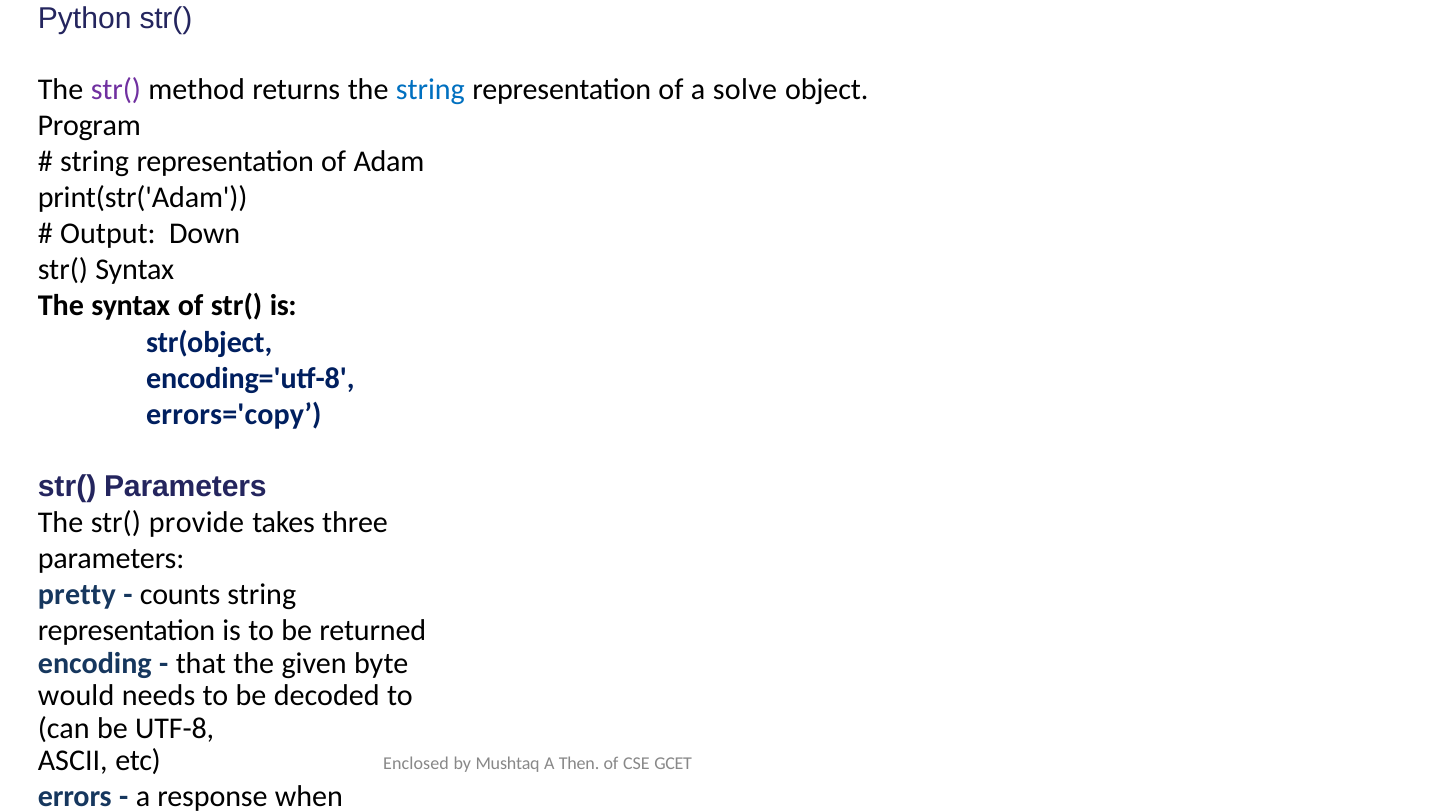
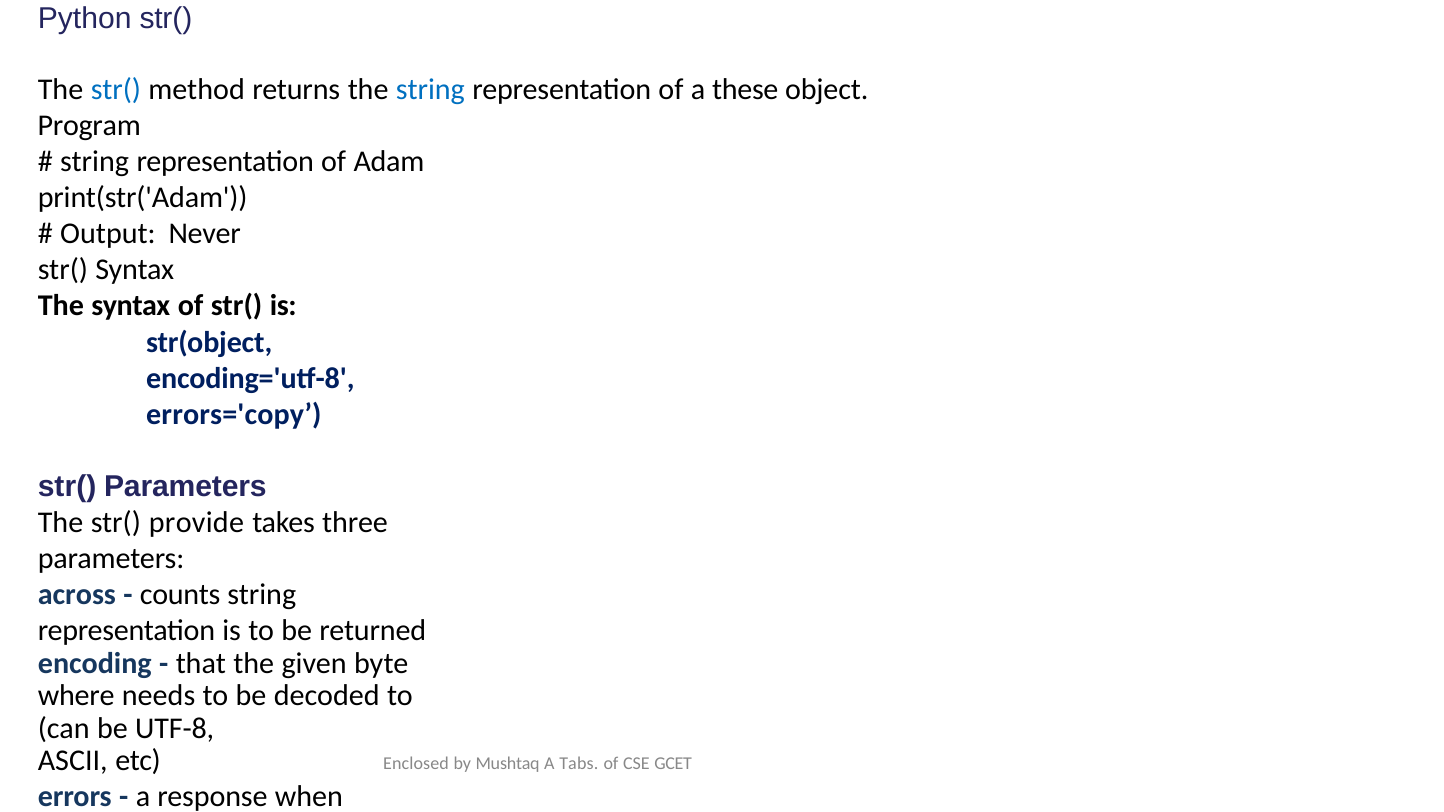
str( colour: purple -> blue (116, 89)
solve: solve -> these (745, 89)
Down: Down -> Never (205, 234)
pretty: pretty -> across (77, 595)
would: would -> where (76, 696)
Then: Then -> Tabs (579, 764)
